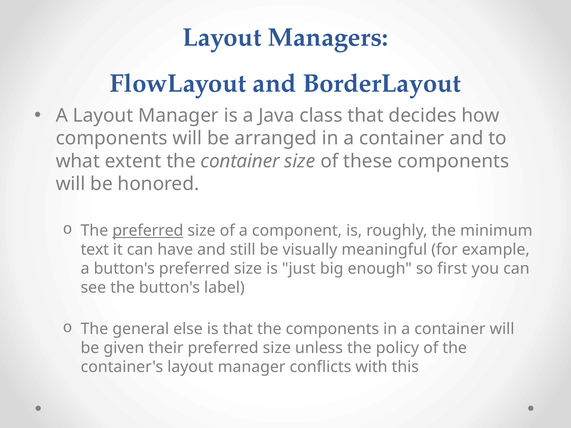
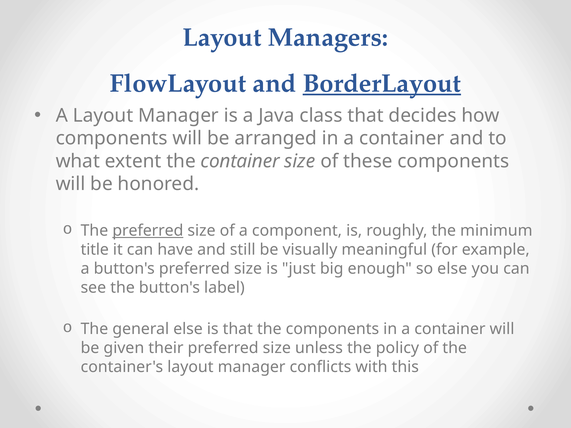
BorderLayout underline: none -> present (382, 84)
text: text -> title (95, 250)
so first: first -> else (452, 269)
